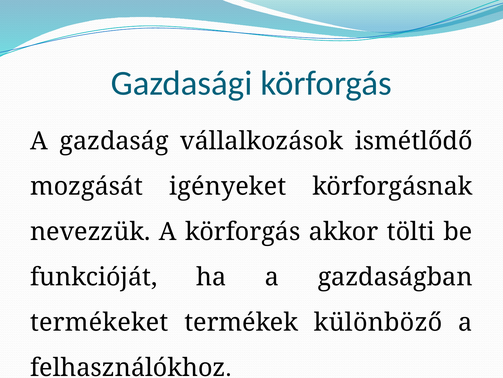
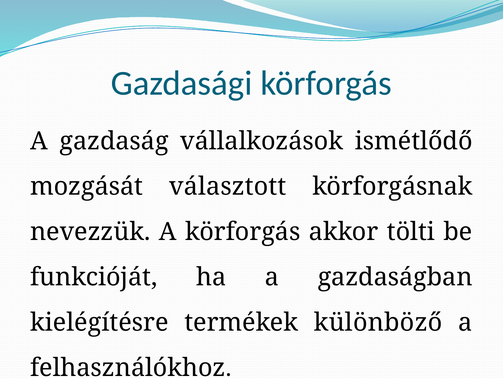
igényeket: igényeket -> választott (228, 186)
termékeket: termékeket -> kielégítésre (99, 322)
